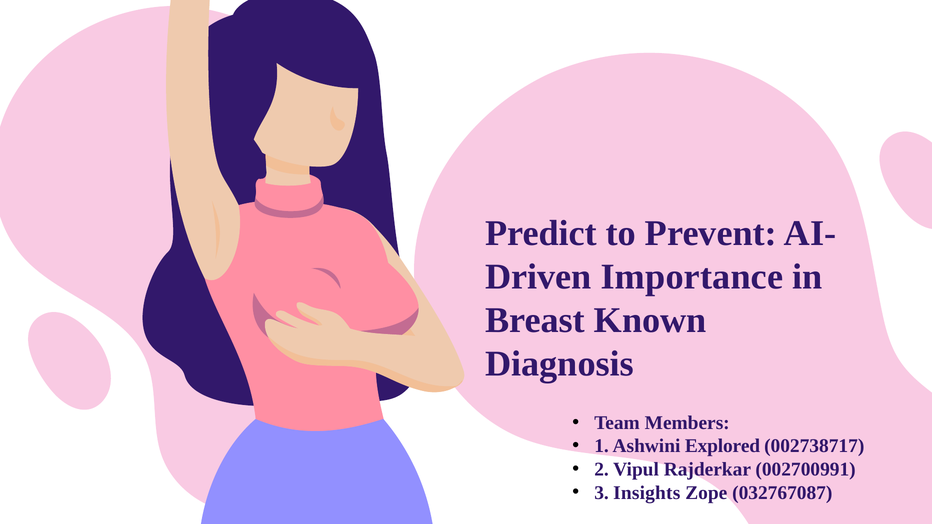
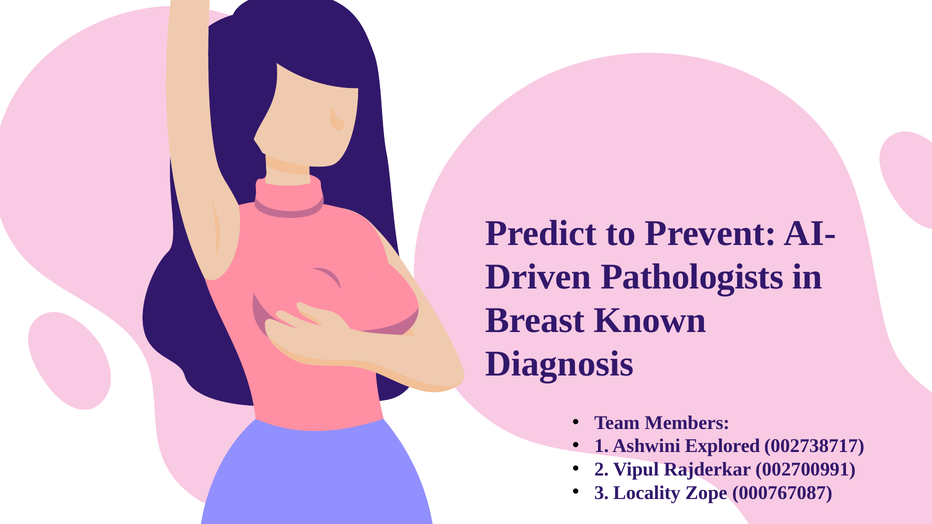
Importance: Importance -> Pathologists (692, 277)
Insights: Insights -> Locality (647, 493)
032767087: 032767087 -> 000767087 (782, 493)
